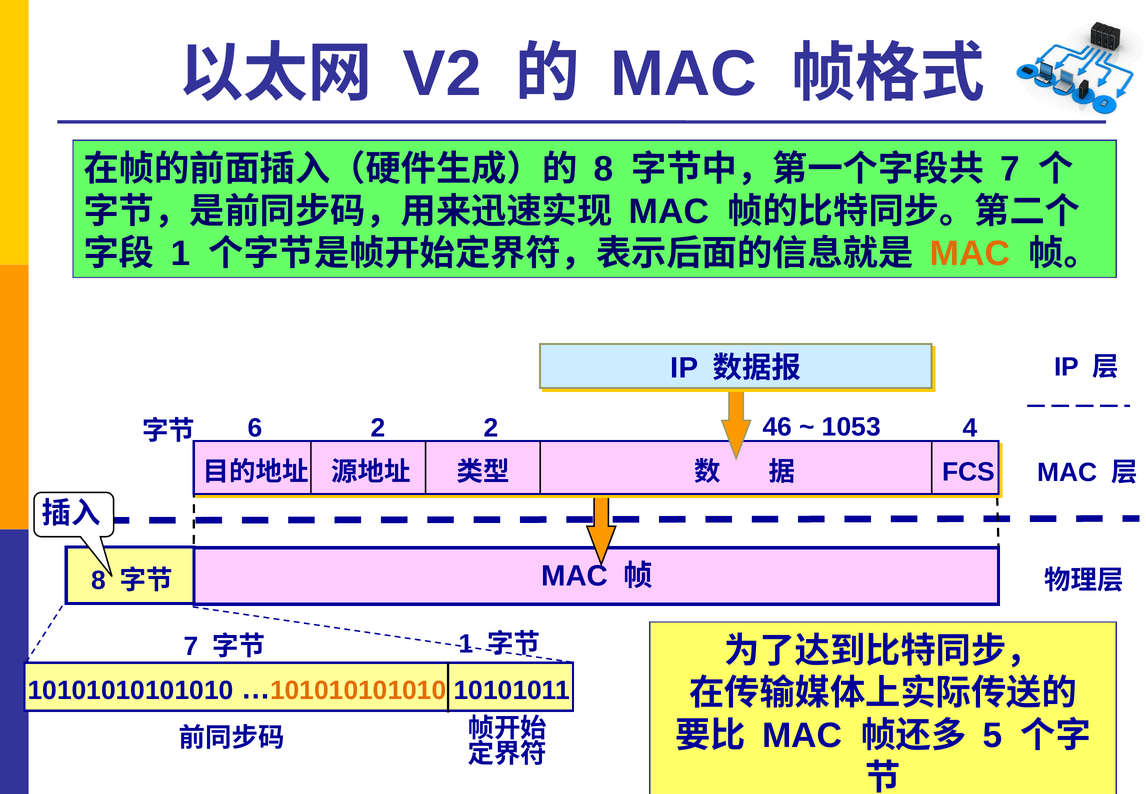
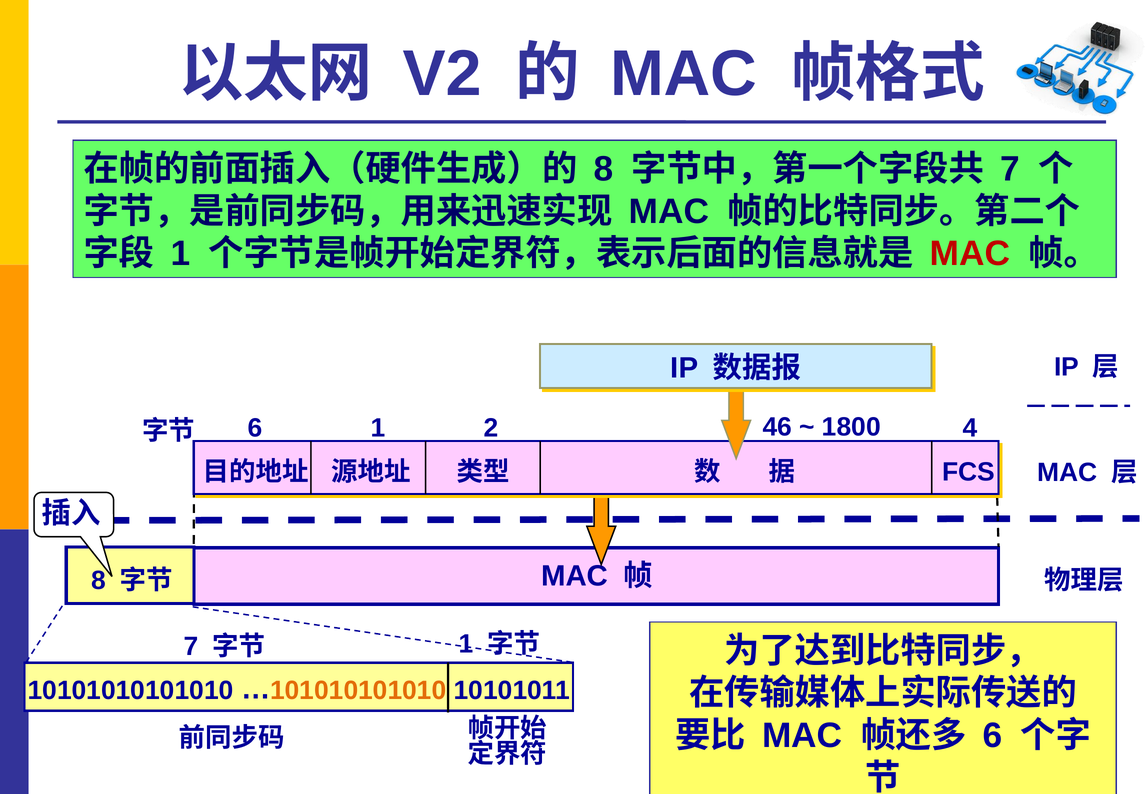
MAC colour: orange -> red (970, 254)
6 2: 2 -> 1 (378, 428)
1053: 1053 -> 1800 (851, 427)
5: 5 -> 6 (993, 735)
